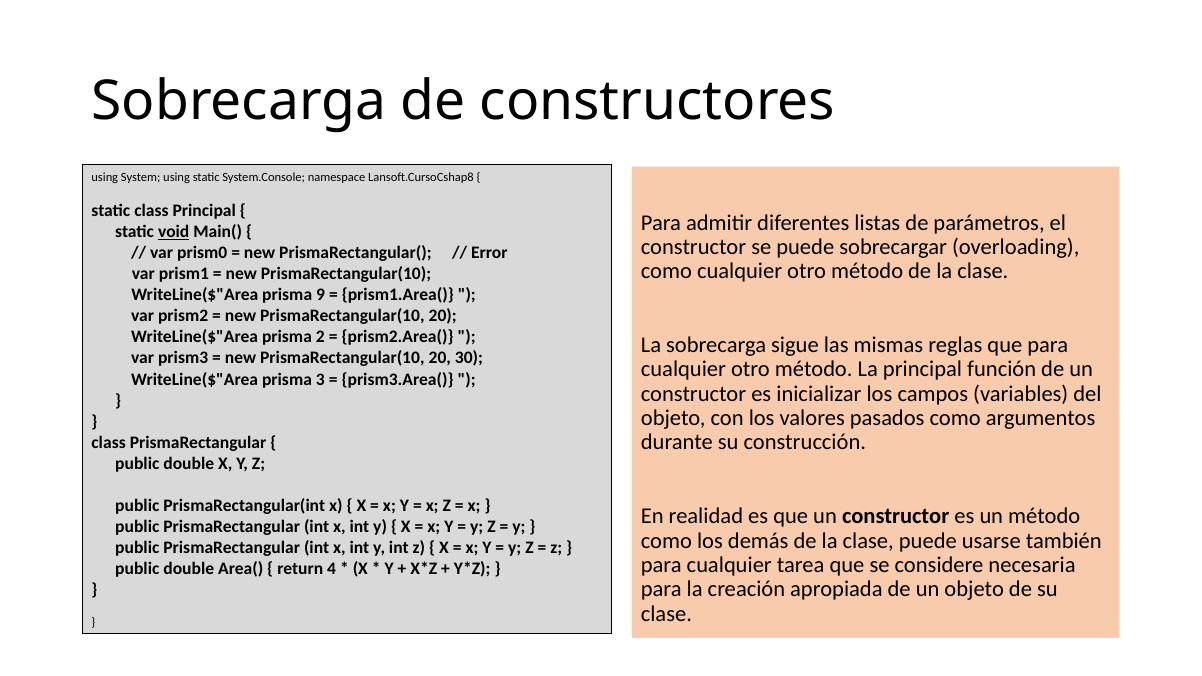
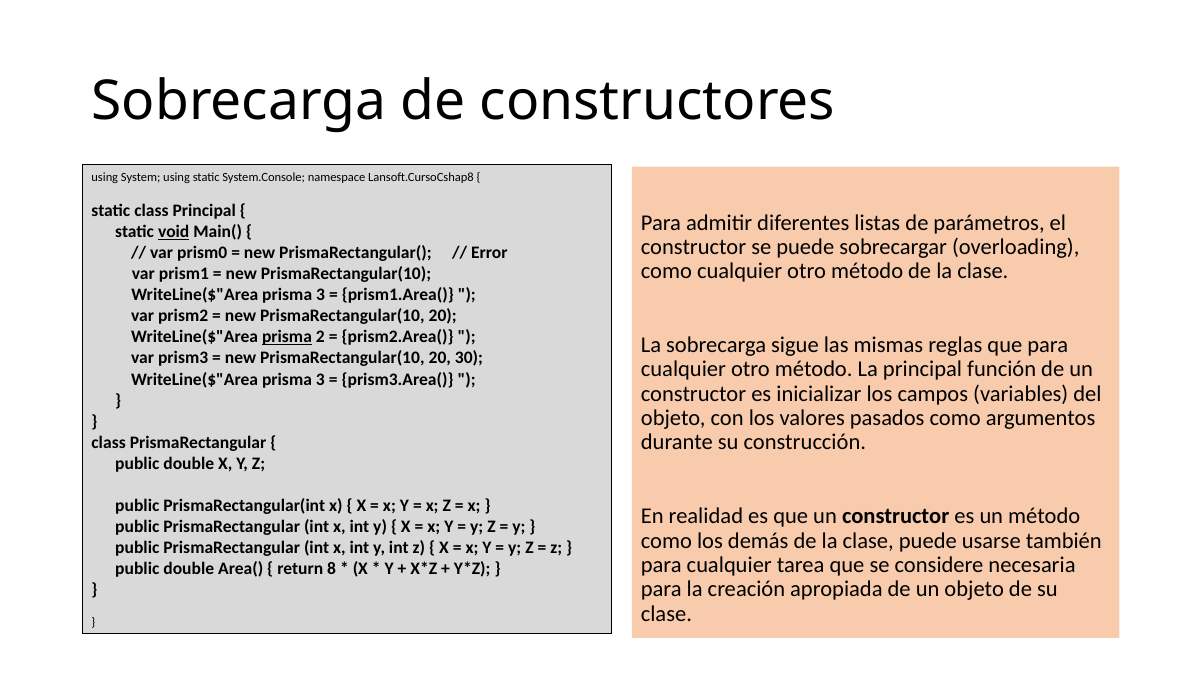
9: 9 -> 3 (321, 295)
prisma underline: none -> present (287, 337)
4: 4 -> 8 (332, 569)
